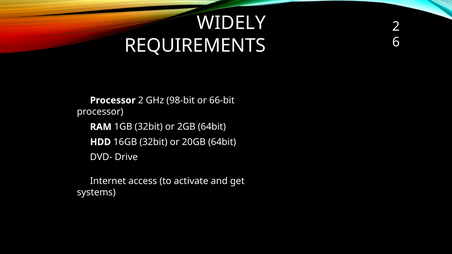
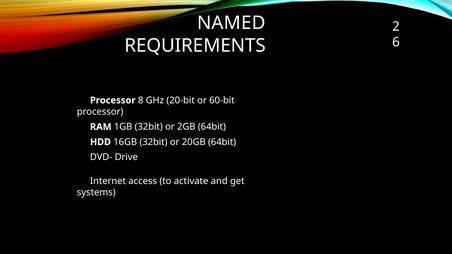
WIDELY: WIDELY -> NAMED (231, 23)
Processor 2: 2 -> 8 (141, 100)
98-bit: 98-bit -> 20-bit (181, 100)
66-bit: 66-bit -> 60-bit (222, 100)
